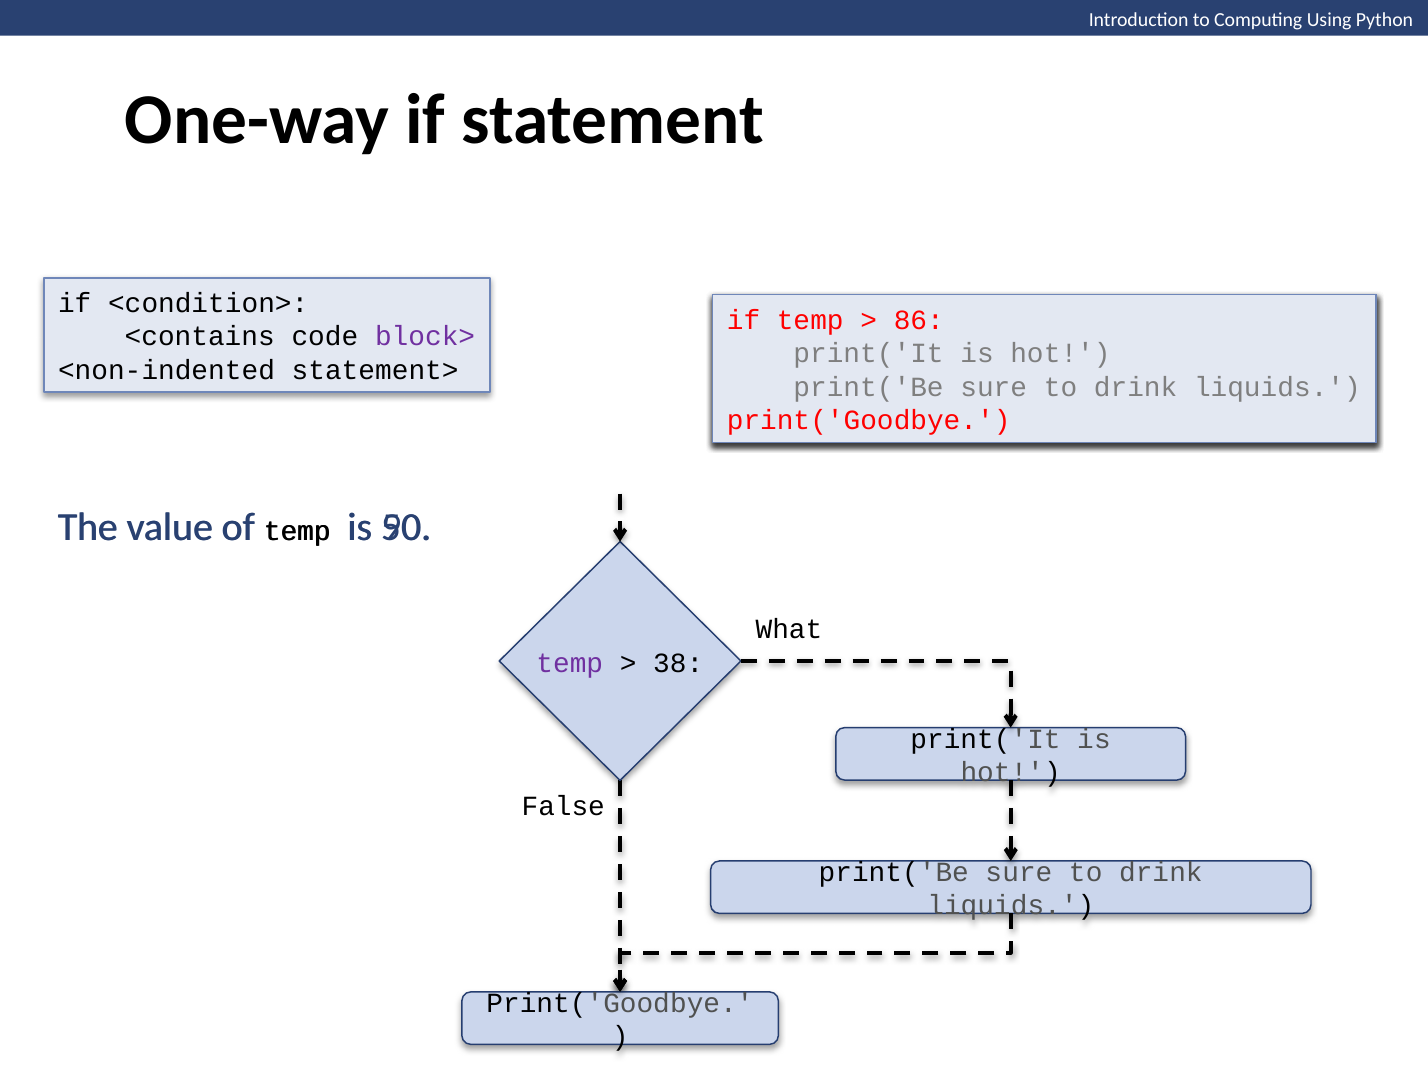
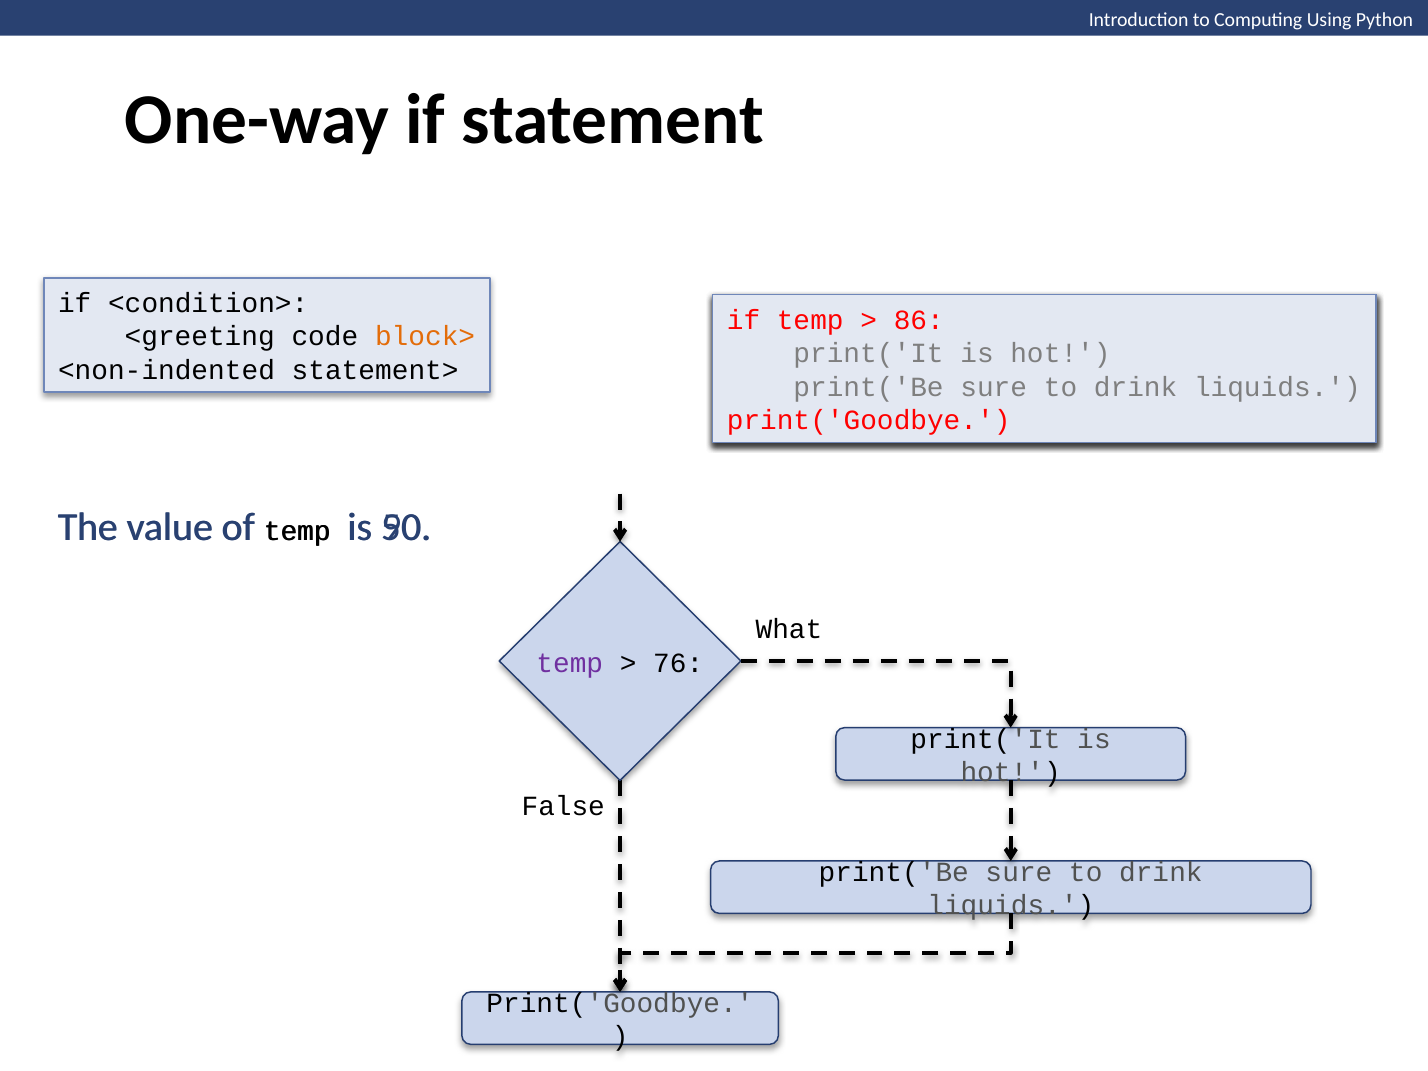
<contains: <contains -> <greeting (200, 337)
block> colour: purple -> orange (425, 337)
38: 38 -> 76 (678, 663)
